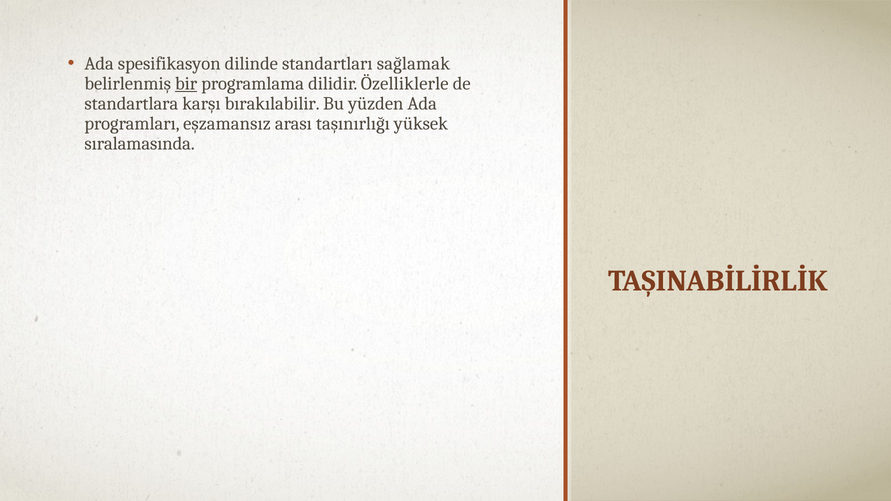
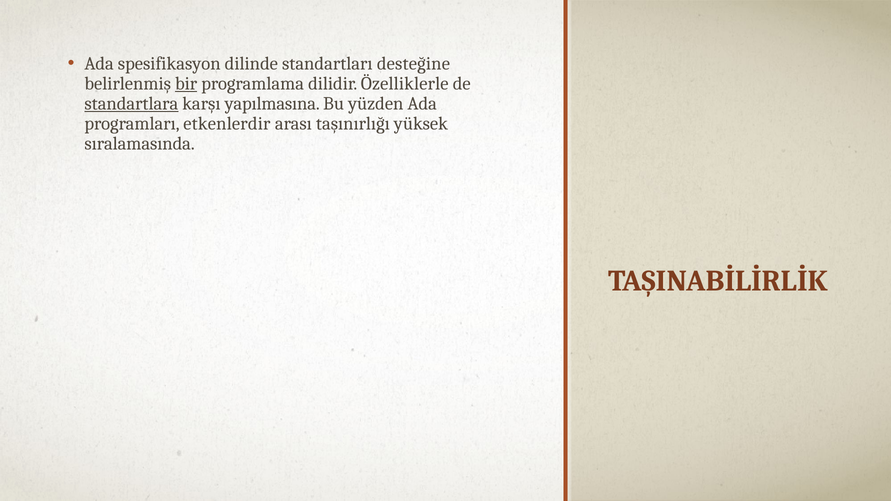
sağlamak: sağlamak -> desteğine (413, 63)
standartlara underline: none -> present (131, 104)
bırakılabilir: bırakılabilir -> yapılmasına (272, 104)
eşzamansız: eşzamansız -> etkenlerdir (227, 124)
